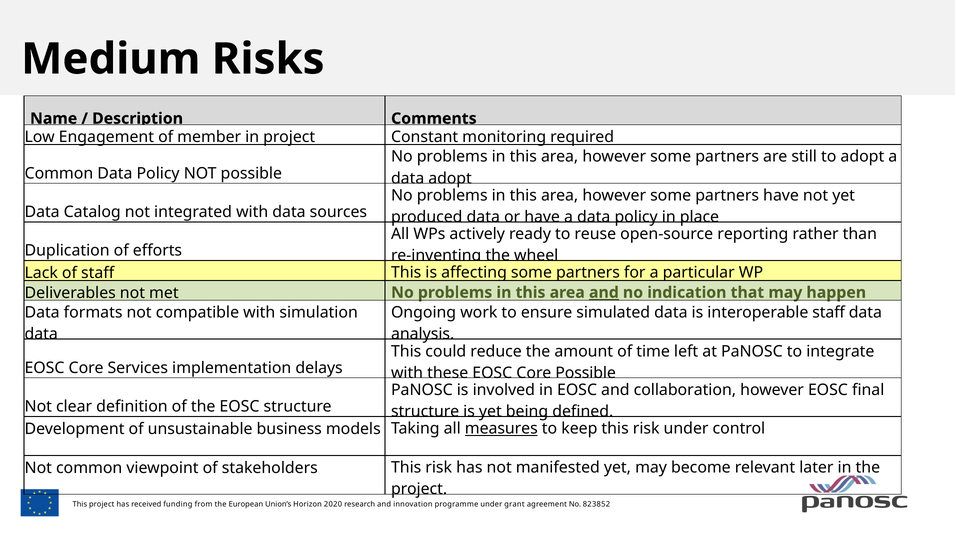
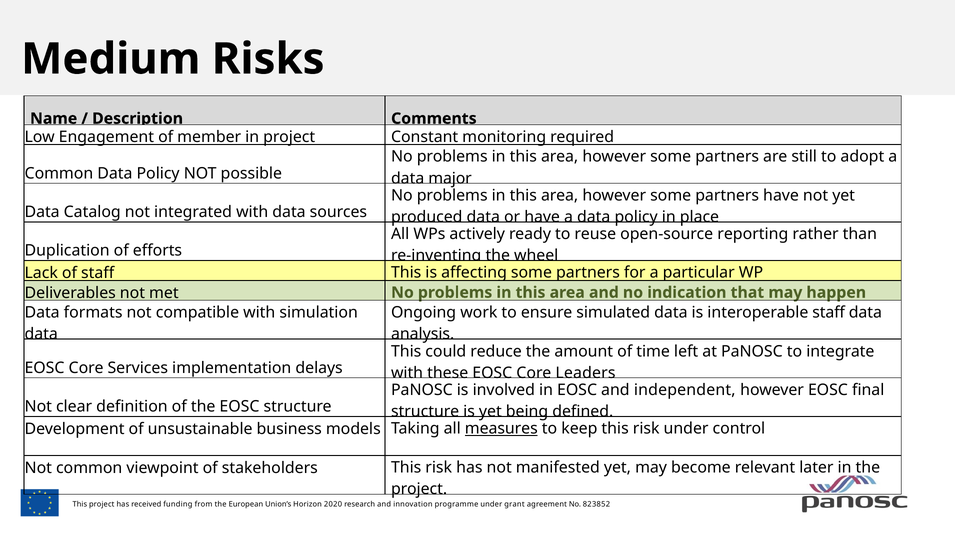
data adopt: adopt -> major (450, 178)
and underline: present -> none (604, 293)
Core Possible: Possible -> Leaders (586, 373)
collaboration: collaboration -> independent (685, 390)
